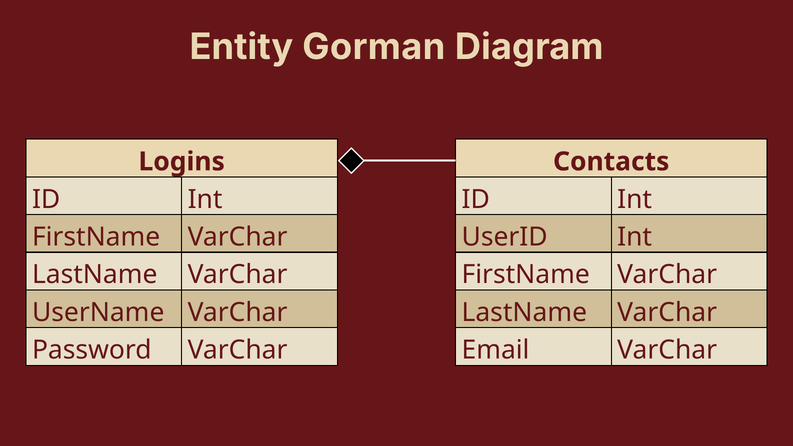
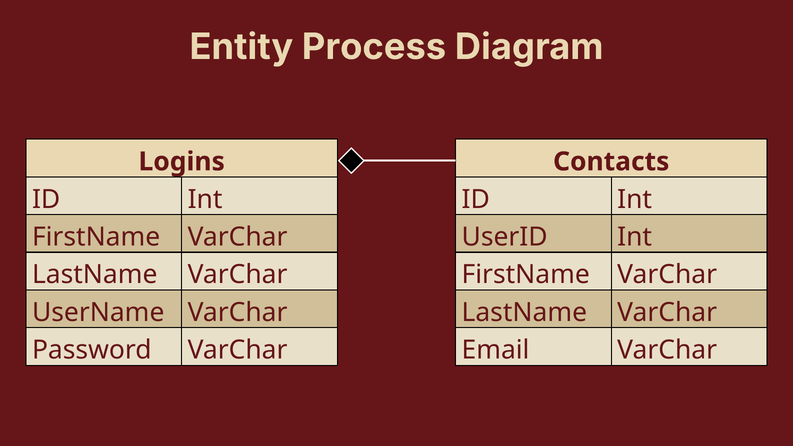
Gorman: Gorman -> Process (374, 47)
